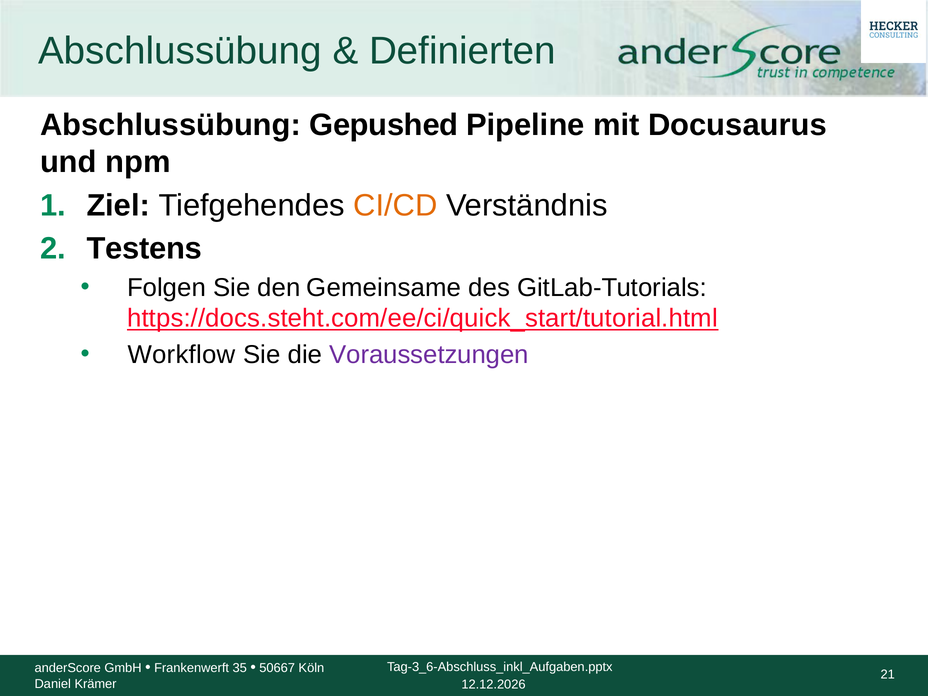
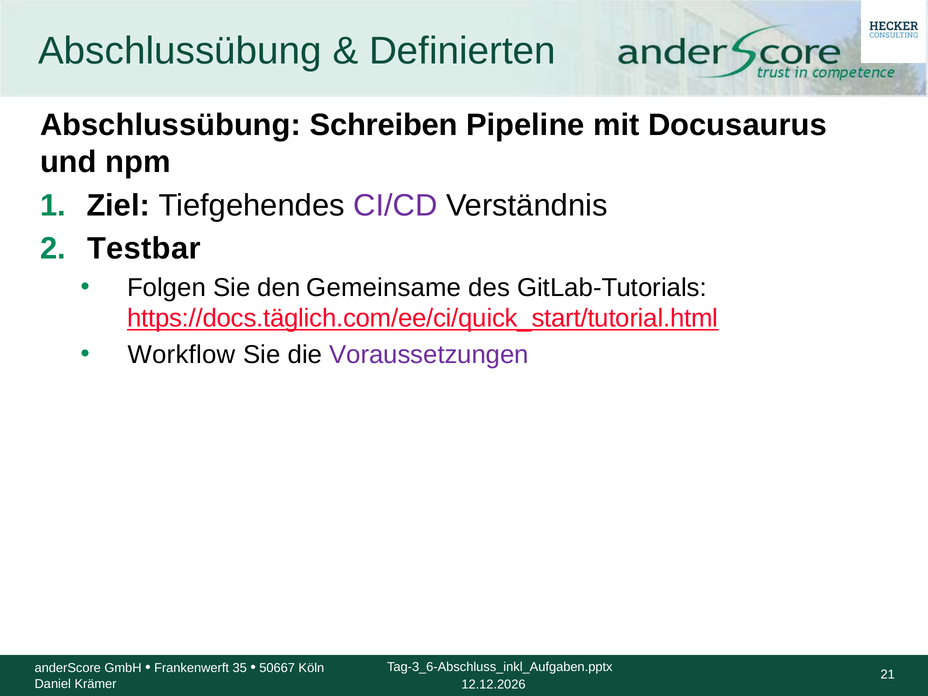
Gepushed: Gepushed -> Schreiben (384, 125)
CI/CD colour: orange -> purple (395, 205)
Testens: Testens -> Testbar (144, 249)
https://docs.steht.com/ee/ci/quick_start/tutorial.html: https://docs.steht.com/ee/ci/quick_start/tutorial.html -> https://docs.täglich.com/ee/ci/quick_start/tutorial.html (423, 318)
